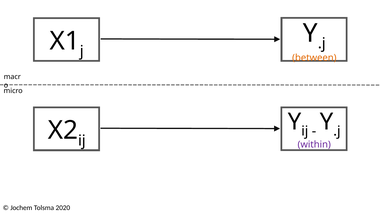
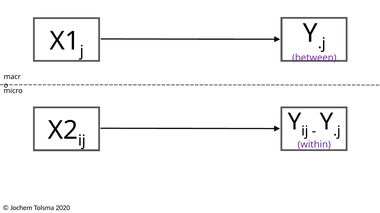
between colour: orange -> purple (314, 58)
